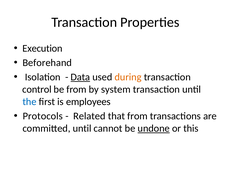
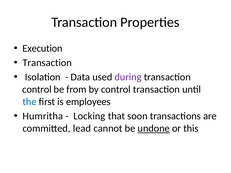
Beforehand: Beforehand -> Transaction (47, 63)
Data underline: present -> none (80, 77)
during colour: orange -> purple (128, 77)
by system: system -> control (116, 90)
Protocols: Protocols -> Humritha (43, 116)
Related: Related -> Locking (89, 116)
that from: from -> soon (137, 116)
committed until: until -> lead (82, 129)
